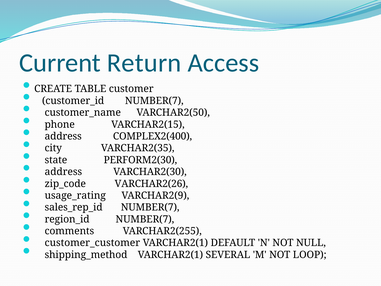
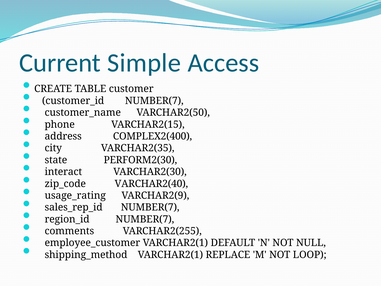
Return: Return -> Simple (144, 63)
address: address -> interact (63, 172)
VARCHAR2(26: VARCHAR2(26 -> VARCHAR2(40 (151, 184)
customer_customer: customer_customer -> employee_customer (92, 243)
SEVERAL: SEVERAL -> REPLACE (228, 255)
